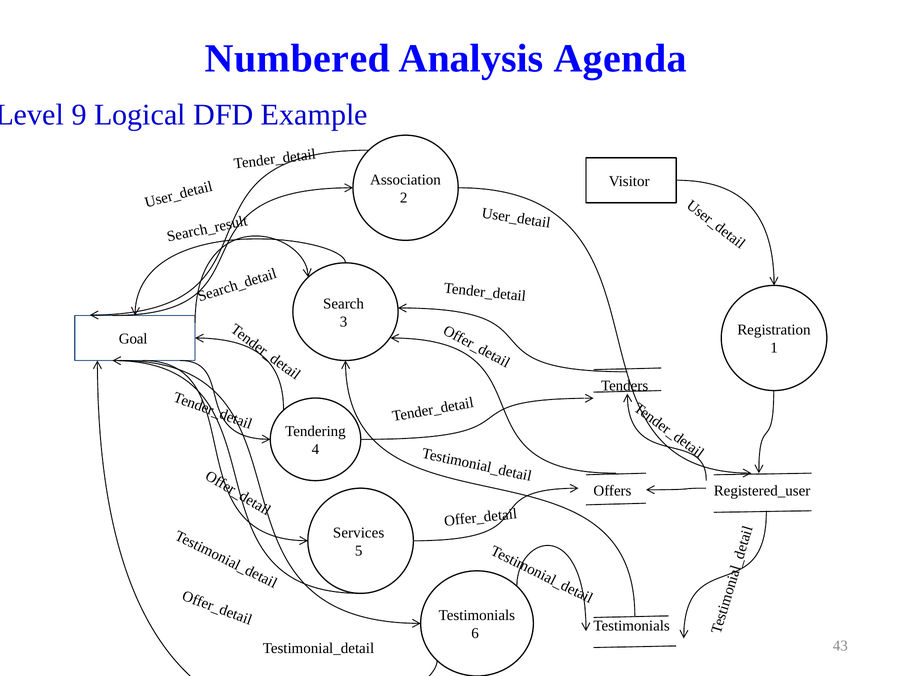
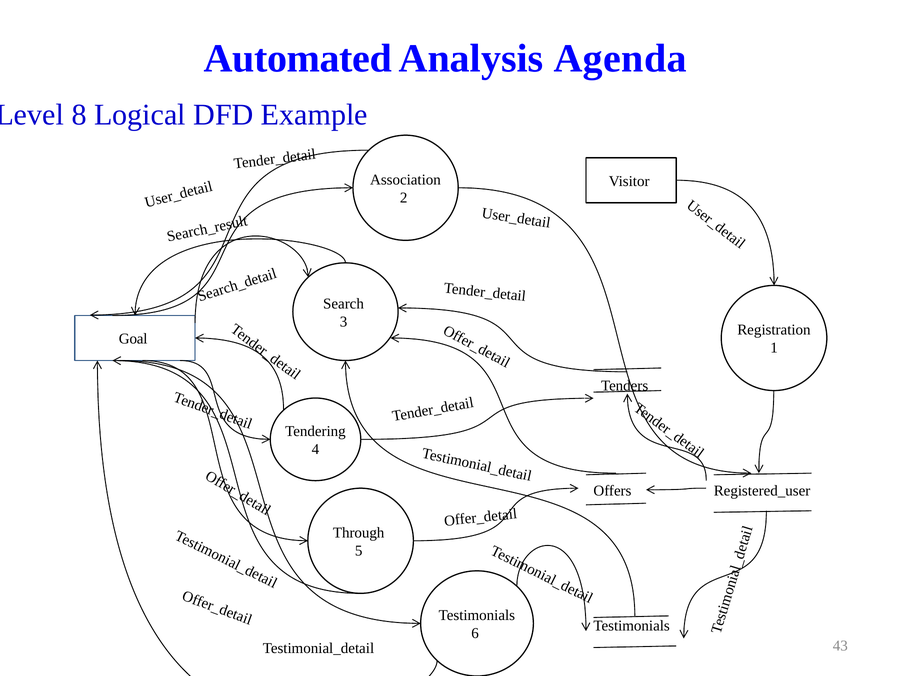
Numbered: Numbered -> Automated (298, 58)
9: 9 -> 8 (79, 115)
Services: Services -> Through (359, 533)
